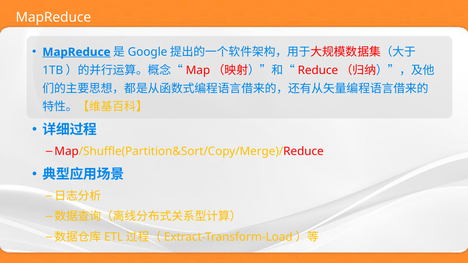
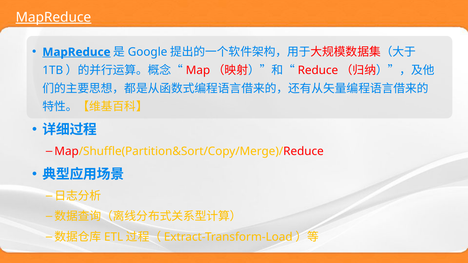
MapReduce underline: none -> present (53, 17)
